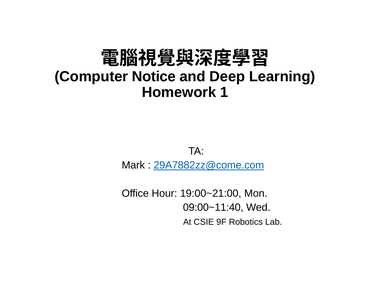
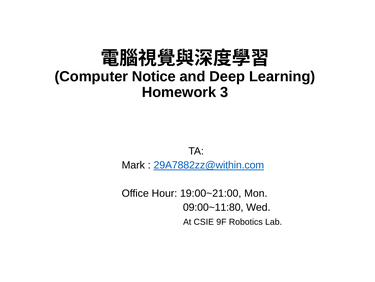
1: 1 -> 3 (224, 92)
29A7882zz@come.com: 29A7882zz@come.com -> 29A7882zz@within.com (209, 165)
09:00~11:40: 09:00~11:40 -> 09:00~11:80 (213, 207)
